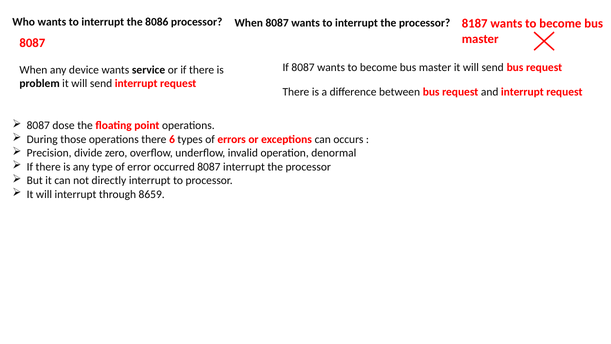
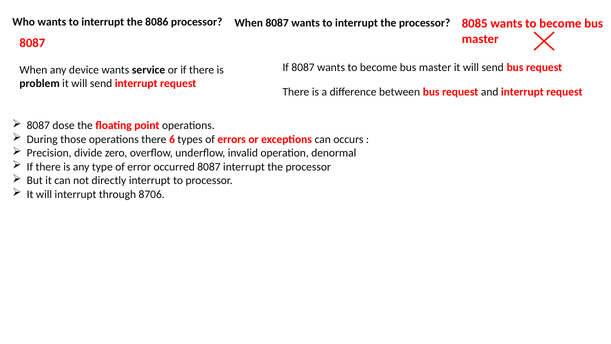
8187: 8187 -> 8085 (475, 24)
8659: 8659 -> 8706 (152, 194)
